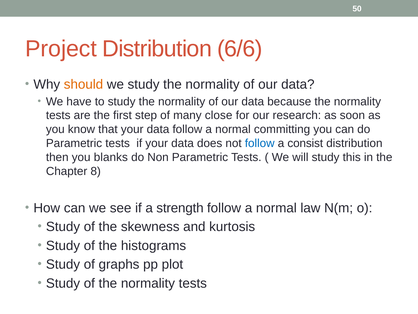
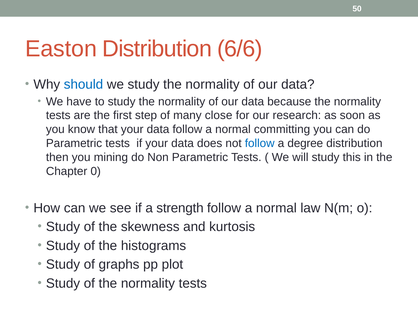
Project: Project -> Easton (61, 49)
should colour: orange -> blue (83, 84)
consist: consist -> degree (305, 143)
blanks: blanks -> mining (111, 157)
8: 8 -> 0 (96, 171)
